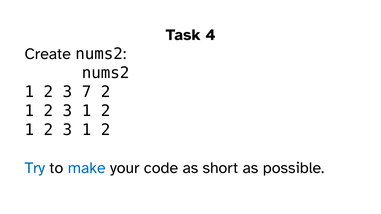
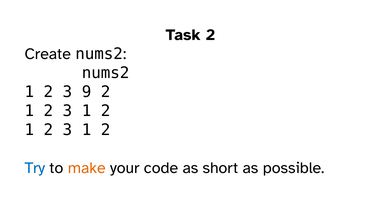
Task 4: 4 -> 2 (210, 35)
7: 7 -> 9 (87, 92)
make colour: blue -> orange (87, 168)
